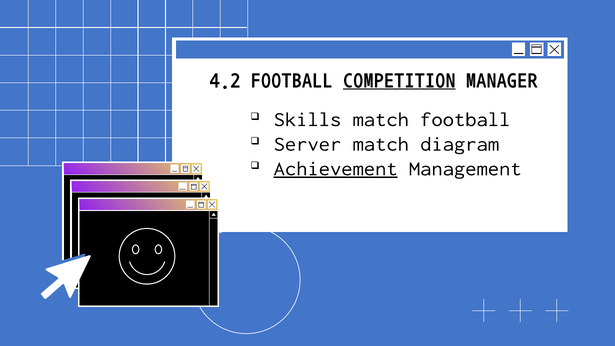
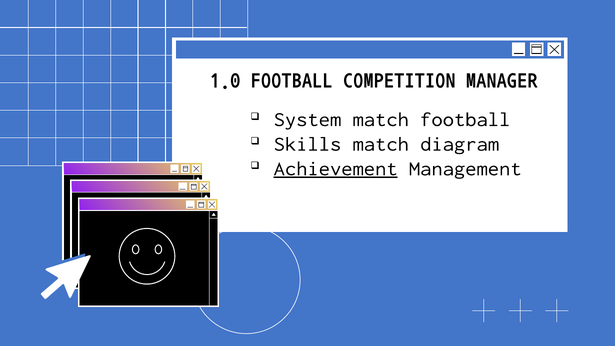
4.2: 4.2 -> 1.0 (225, 80)
COMPETITION underline: present -> none (399, 80)
Skills: Skills -> System (307, 119)
Server: Server -> Skills (307, 144)
